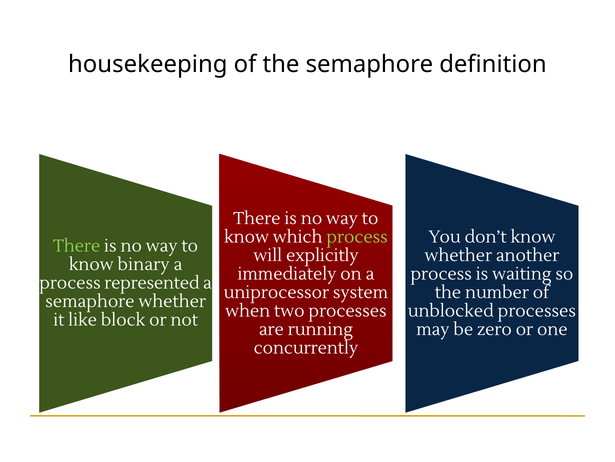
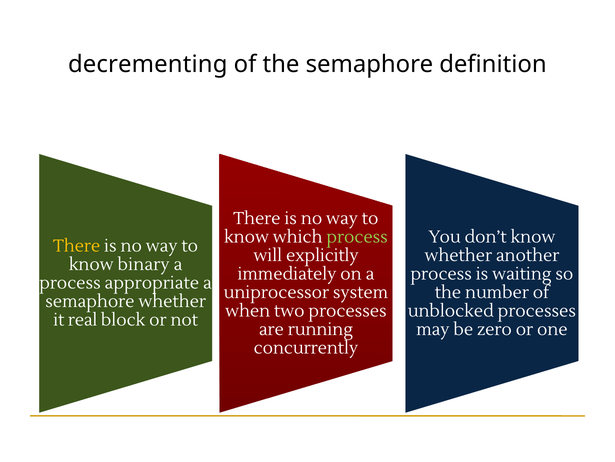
housekeeping: housekeeping -> decrementing (148, 64)
There colour: light green -> yellow (77, 246)
represented: represented -> appropriate (152, 283)
like: like -> real (83, 320)
